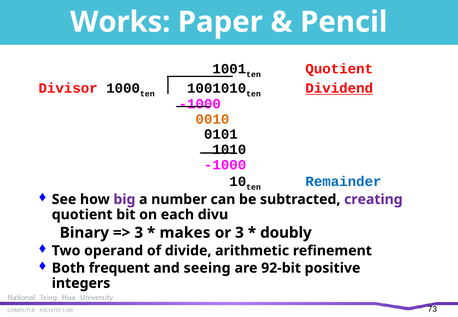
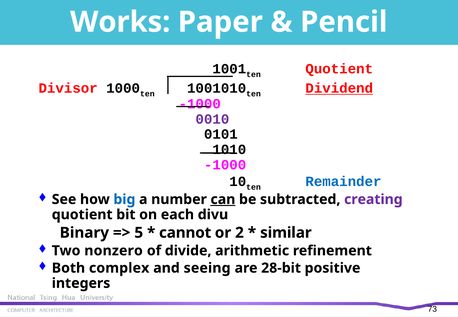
0010 colour: orange -> purple (212, 119)
big colour: purple -> blue (124, 199)
can underline: none -> present (223, 199)
3: 3 -> 5 (139, 233)
makes: makes -> cannot (185, 233)
or 3: 3 -> 2 (239, 233)
doubly: doubly -> similar (286, 233)
operand: operand -> nonzero (114, 251)
frequent: frequent -> complex (119, 268)
92-bit: 92-bit -> 28-bit (281, 268)
